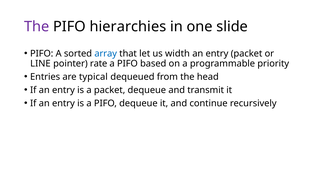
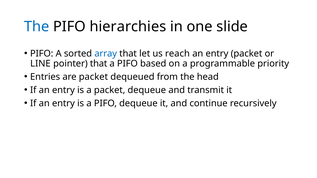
The colour: purple -> blue (37, 27)
width: width -> reach (177, 54)
pointer rate: rate -> that (99, 64)
are typical: typical -> packet (93, 77)
